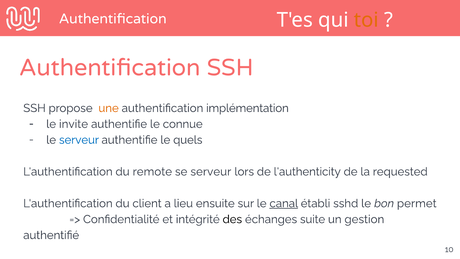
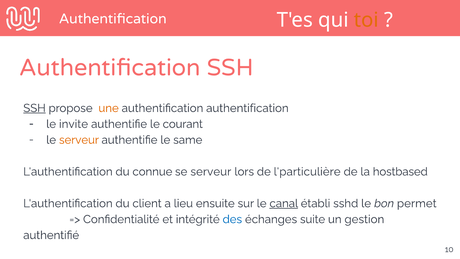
SSH underline: none -> present (34, 108)
implémentation: implémentation -> authentification (247, 108)
connue: connue -> courant (183, 124)
serveur colour: blue -> orange (79, 140)
quels: quels -> same (188, 140)
remote: remote -> connue (152, 172)
l'authenticity: l'authenticity -> l'particulière (307, 172)
requested: requested -> hostbased (400, 172)
des colour: black -> blue (232, 219)
